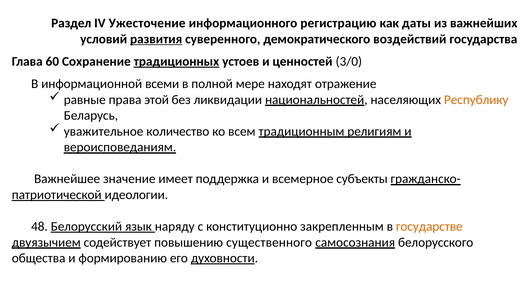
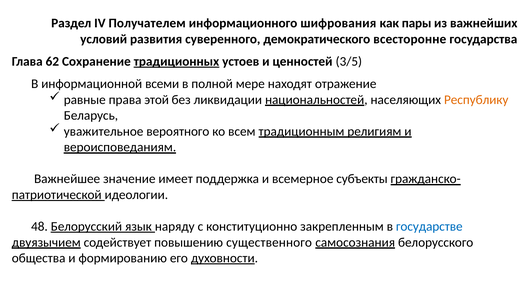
Ужесточение: Ужесточение -> Получателем (147, 23)
регистрацию: регистрацию -> шифрования (338, 23)
даты: даты -> пары (417, 23)
развития underline: present -> none (156, 39)
воздействий: воздействий -> всесторонне (410, 39)
60: 60 -> 62 (52, 61)
3/0: 3/0 -> 3/5 (349, 61)
количество: количество -> вероятного (178, 131)
государстве colour: orange -> blue (429, 226)
